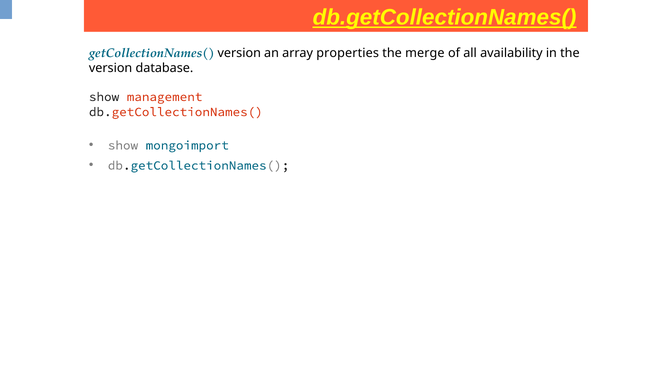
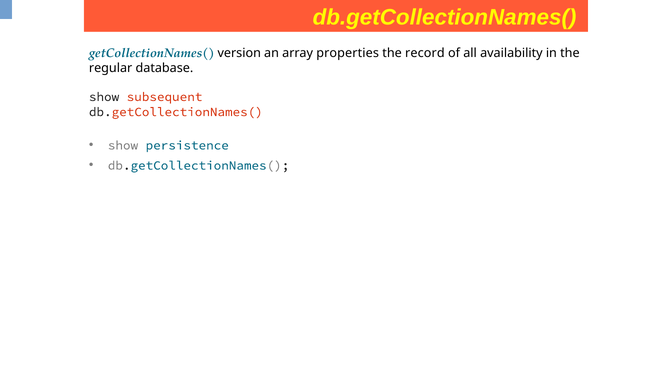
db.getCollectionNames( underline: present -> none (445, 17)
merge: merge -> record (425, 53)
version: version -> regular (111, 68)
management: management -> subsequent (165, 97)
mongoimport: mongoimport -> persistence (187, 145)
